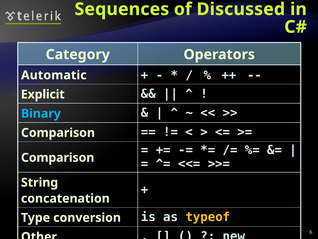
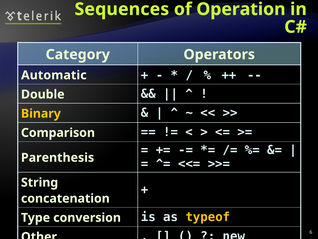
Discussed: Discussed -> Operation (241, 9)
Explicit: Explicit -> Double (43, 94)
Binary colour: light blue -> yellow (41, 113)
Comparison: Comparison -> Parenthesis (58, 157)
